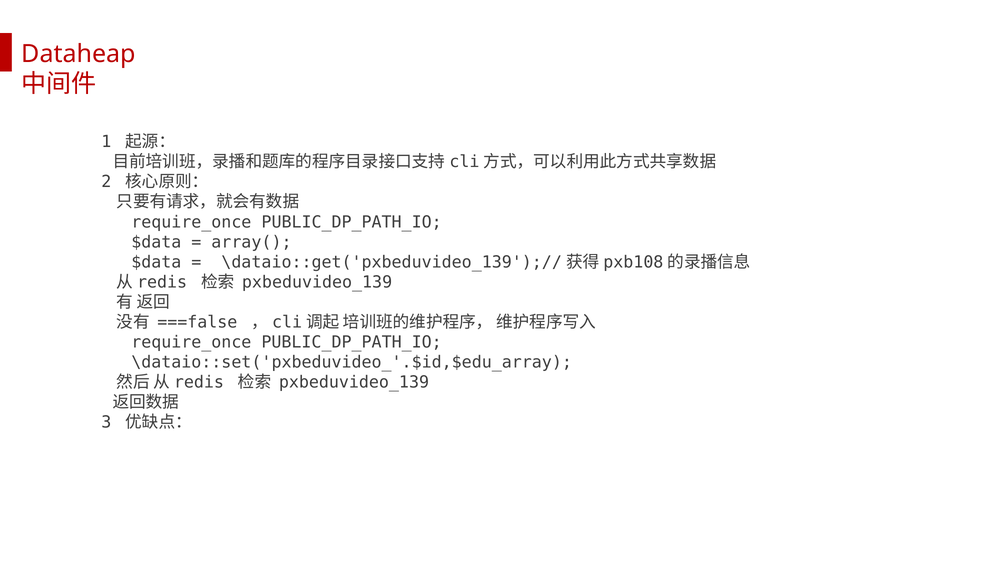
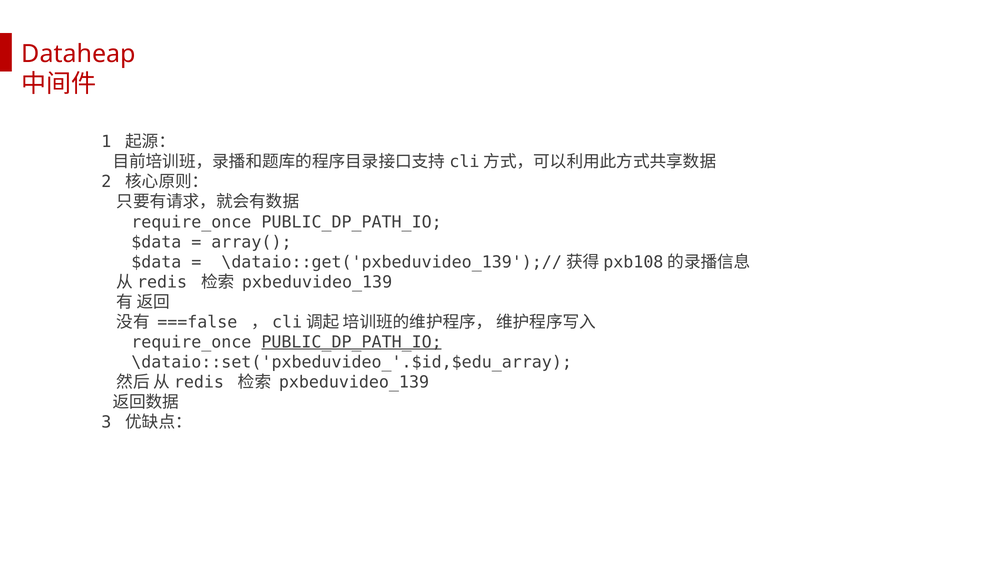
PUBLIC_DP_PATH_IO underline: none -> present (352, 342)
